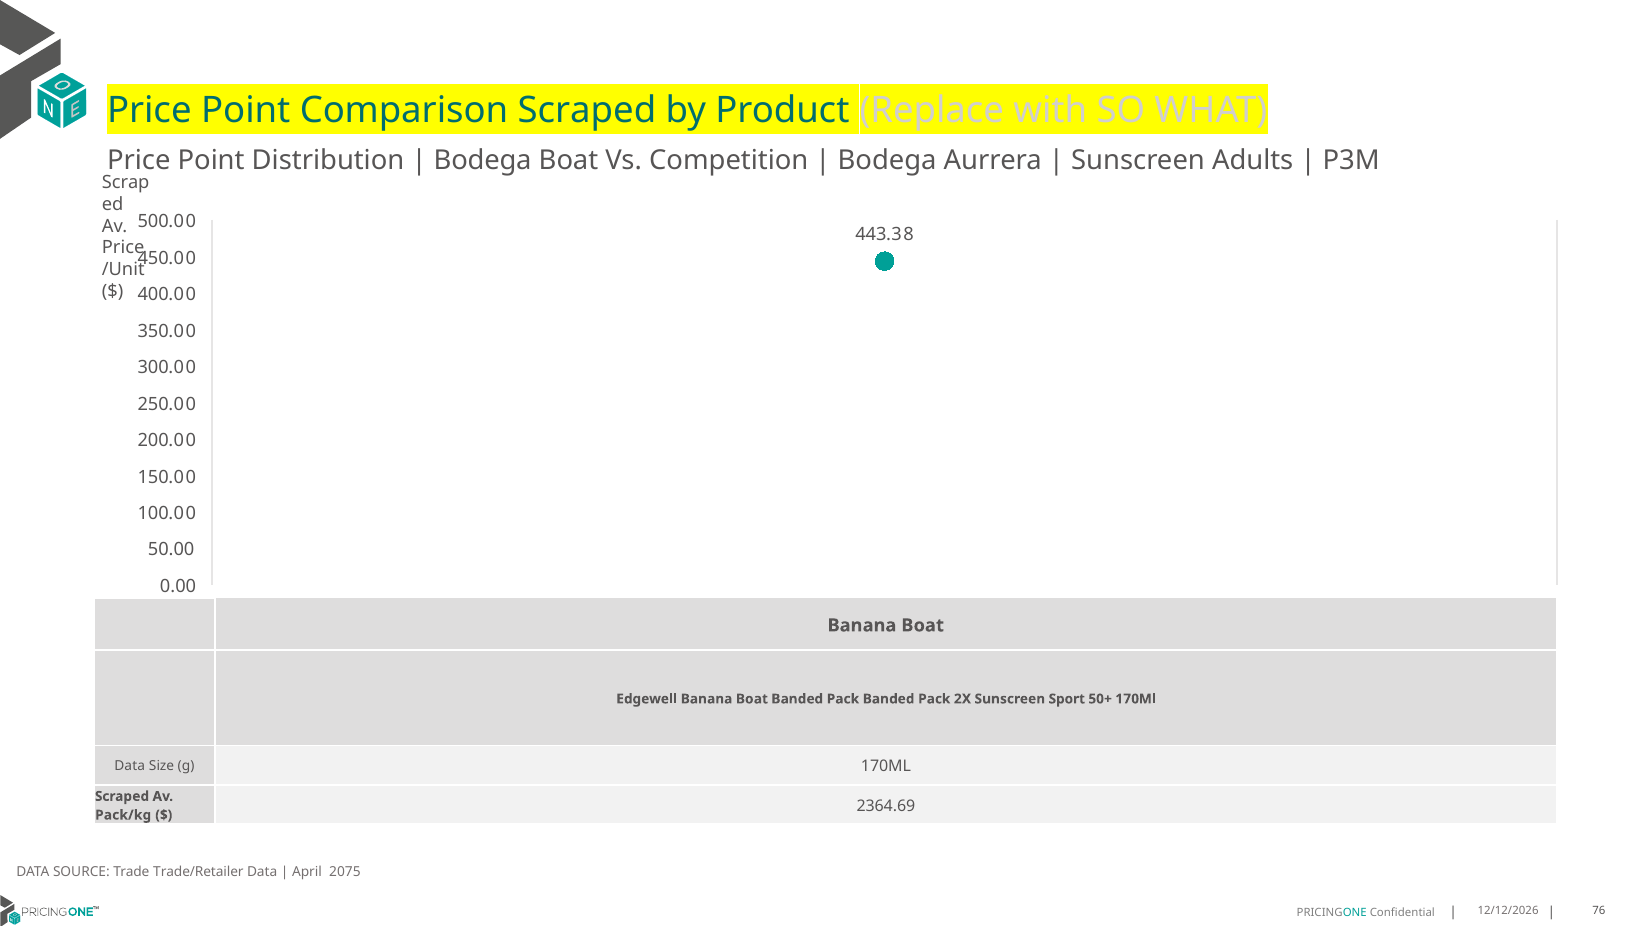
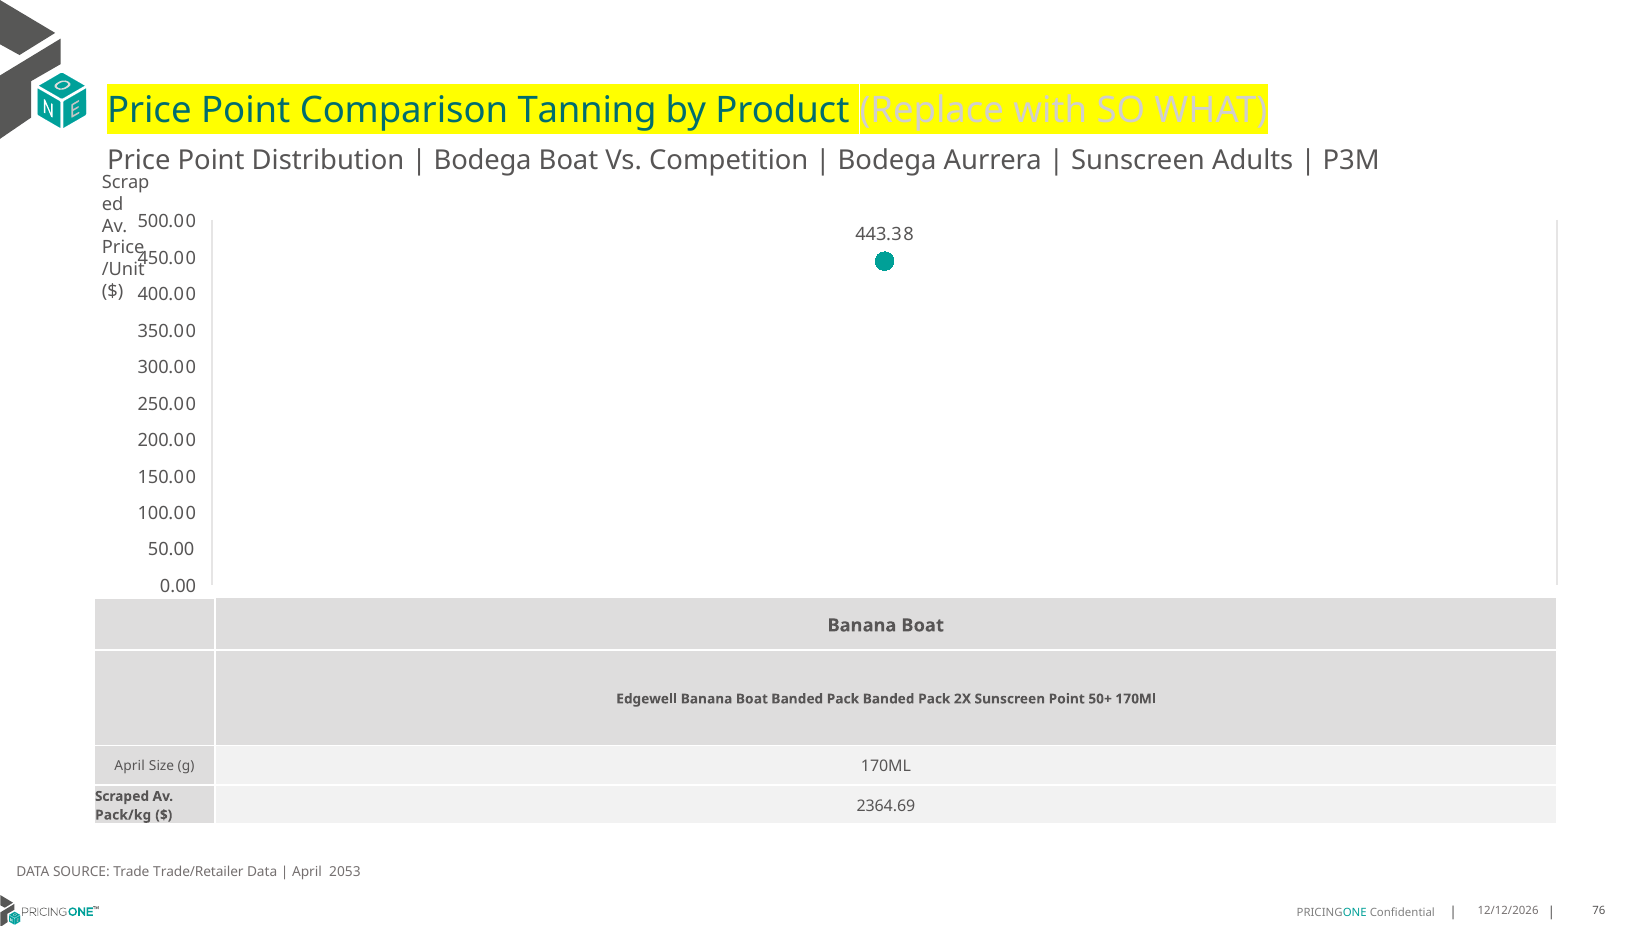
Comparison Scraped: Scraped -> Tanning (587, 111)
Sunscreen Sport: Sport -> Point (1067, 699)
Data: Data -> April (130, 766)
2075: 2075 -> 2053 (345, 872)
